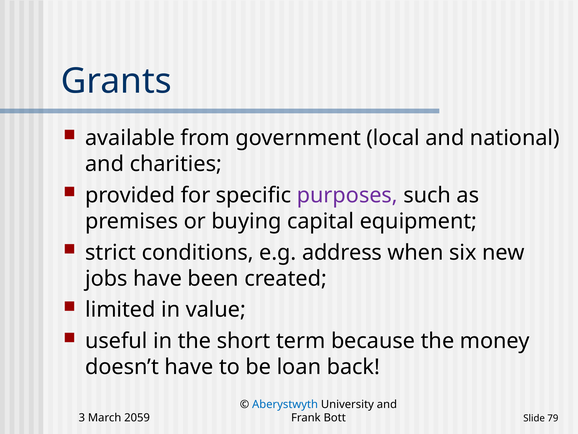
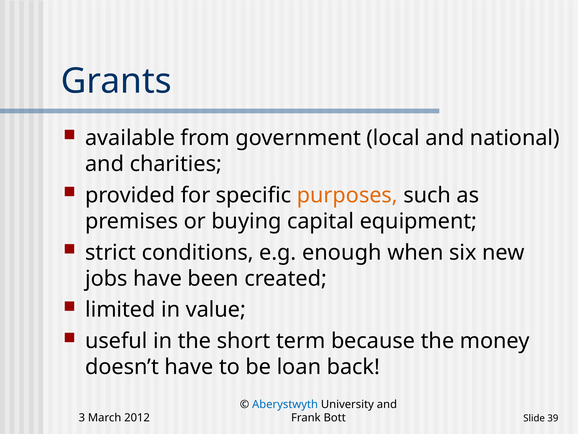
purposes colour: purple -> orange (347, 195)
address: address -> enough (342, 252)
2059: 2059 -> 2012 (137, 417)
79: 79 -> 39 (553, 418)
